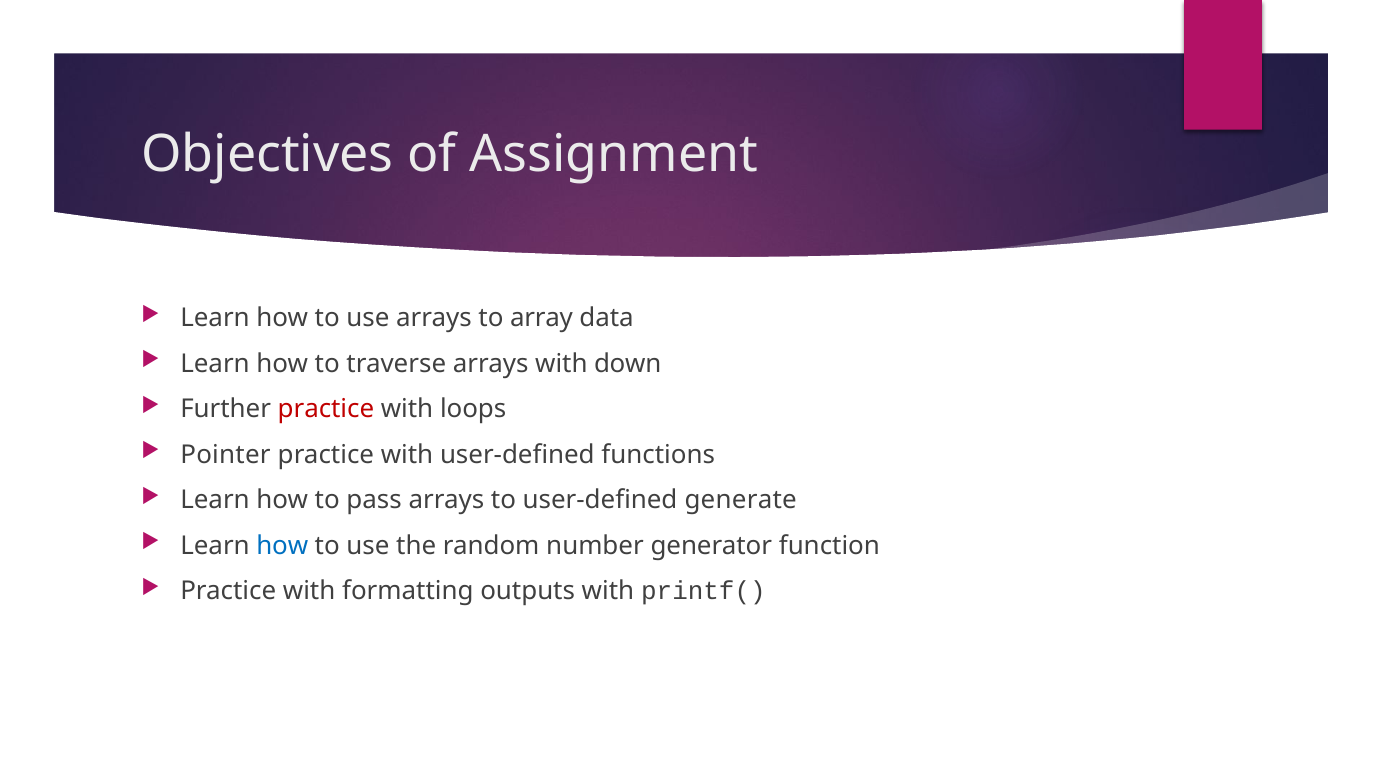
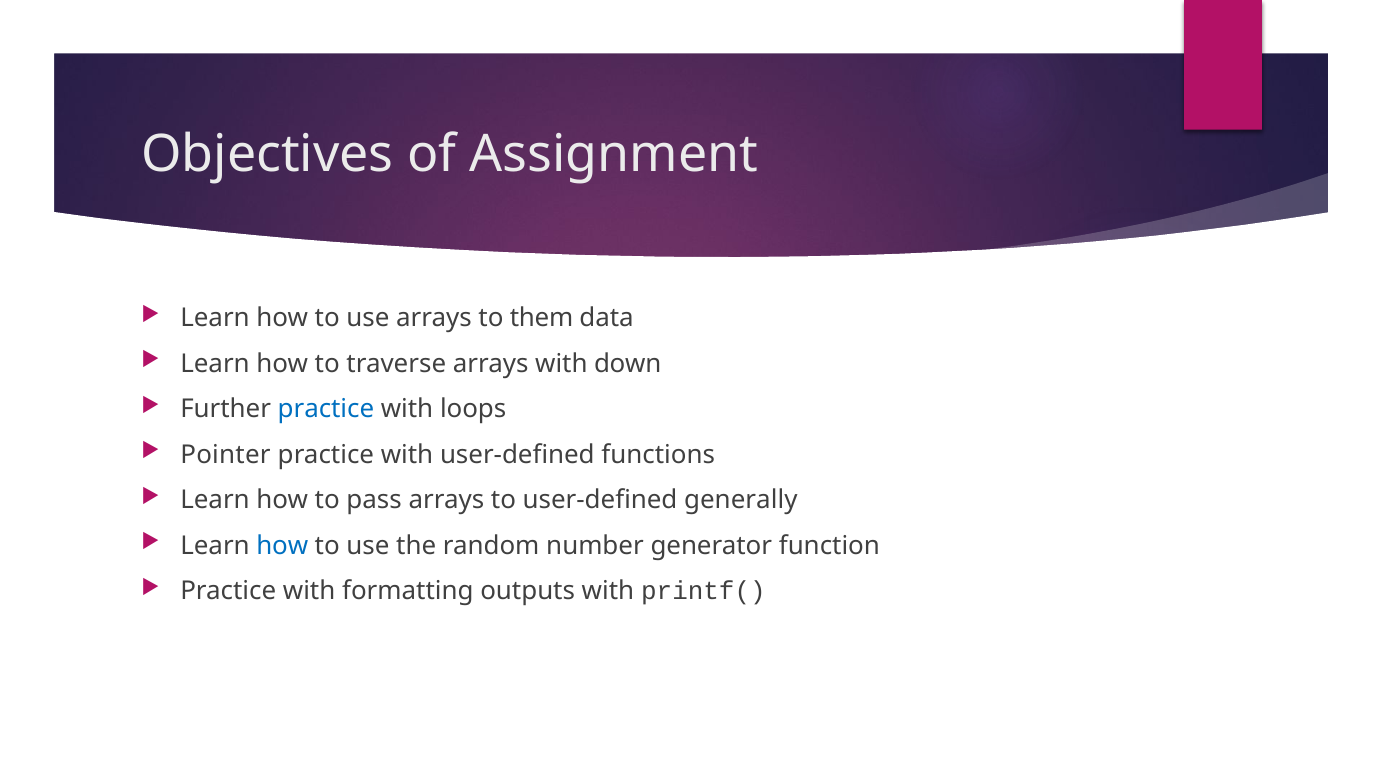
array: array -> them (542, 318)
practice colour: red -> blue (326, 409)
generate: generate -> generally (741, 500)
